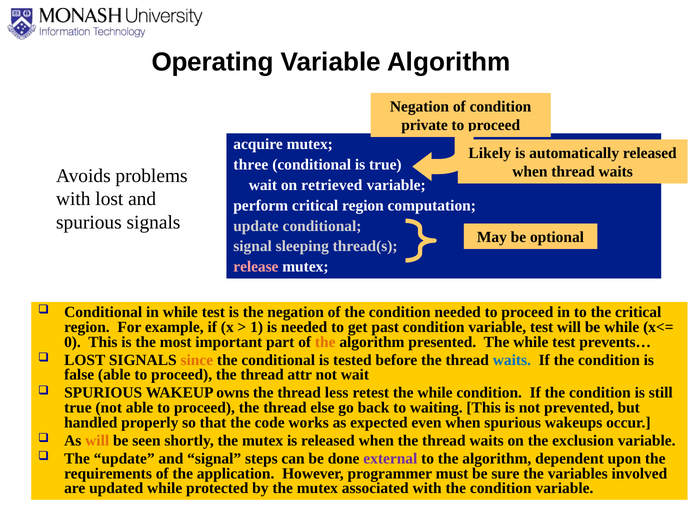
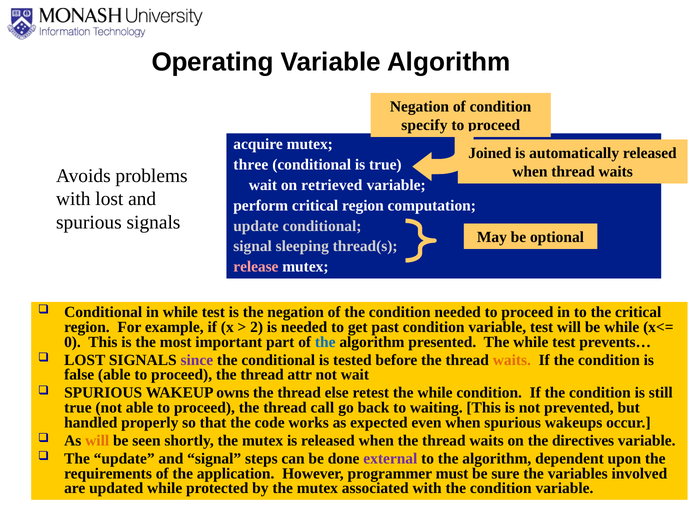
private: private -> specify (424, 125)
Likely: Likely -> Joined (490, 153)
1: 1 -> 2 (257, 327)
the colour: orange -> blue (325, 342)
since colour: orange -> purple (197, 360)
waits colour: blue -> orange (512, 360)
less: less -> else (337, 393)
else: else -> call (322, 407)
exclusion: exclusion -> directives (583, 440)
